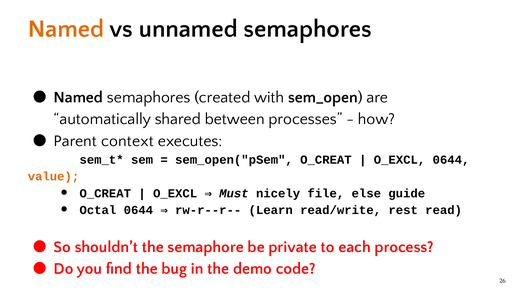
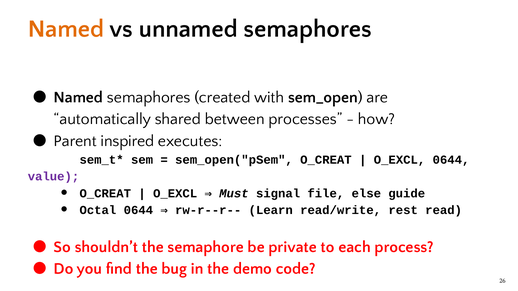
context: context -> inspired (127, 141)
value colour: orange -> purple (53, 177)
nicely: nicely -> signal (278, 194)
